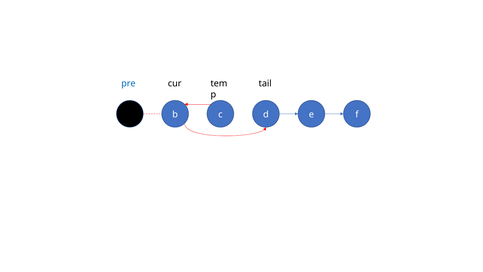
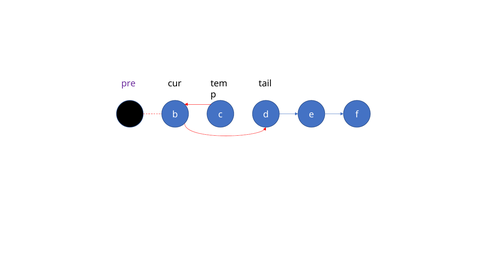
pre colour: blue -> purple (128, 84)
